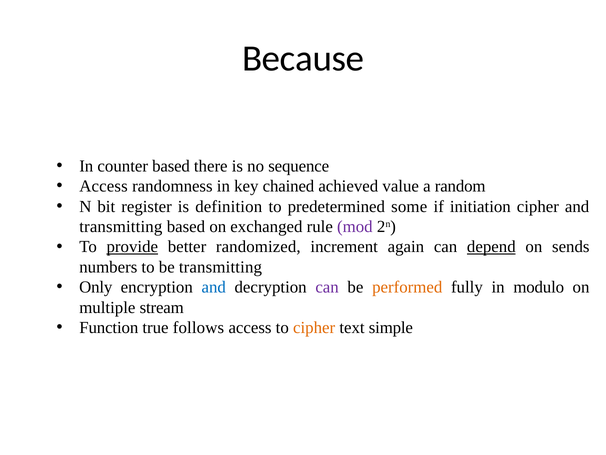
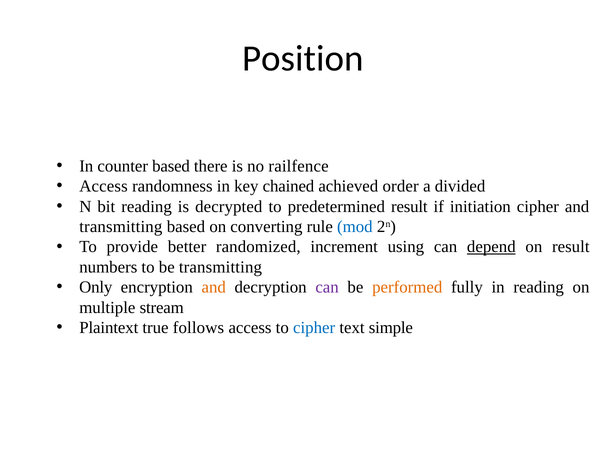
Because: Because -> Position (303, 59)
sequence: sequence -> railfence (299, 166)
value: value -> order (401, 186)
random: random -> divided (460, 186)
bit register: register -> reading (147, 206)
definition: definition -> decrypted (229, 206)
predetermined some: some -> result (409, 206)
exchanged: exchanged -> converting (266, 226)
mod colour: purple -> blue (355, 226)
provide underline: present -> none (132, 247)
again: again -> using (406, 247)
on sends: sends -> result (571, 247)
and colour: blue -> orange (214, 287)
in modulo: modulo -> reading (539, 287)
Function: Function -> Plaintext (109, 327)
cipher colour: orange -> blue (314, 327)
